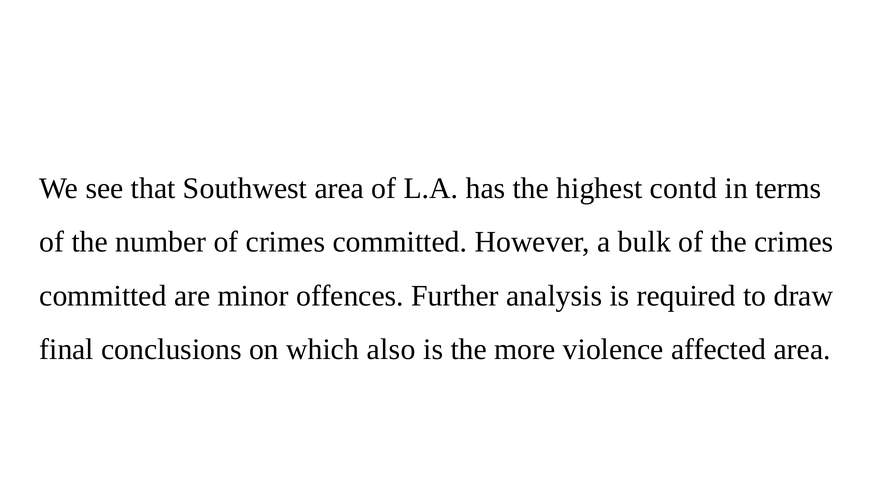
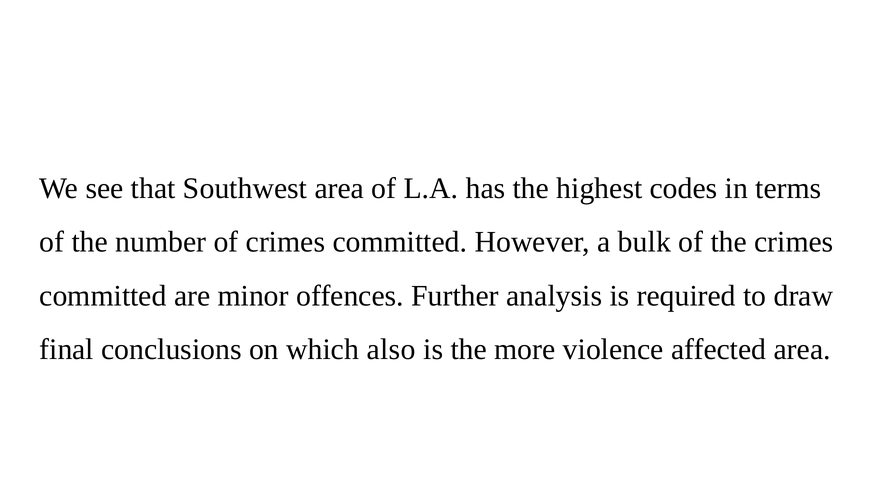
contd: contd -> codes (684, 188)
